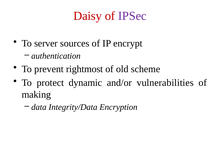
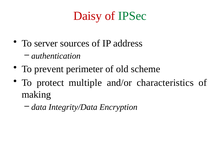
IPSec colour: purple -> green (132, 16)
encrypt: encrypt -> address (128, 43)
rightmost: rightmost -> perimeter (85, 69)
dynamic: dynamic -> multiple (85, 83)
vulnerabilities: vulnerabilities -> characteristics (165, 83)
